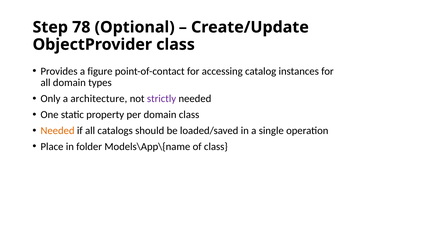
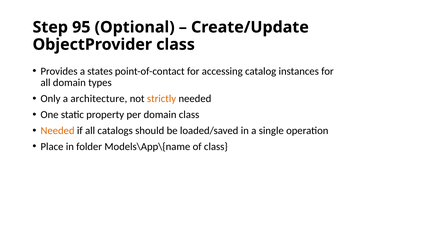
78: 78 -> 95 (81, 27)
figure: figure -> states (100, 71)
strictly colour: purple -> orange (162, 99)
